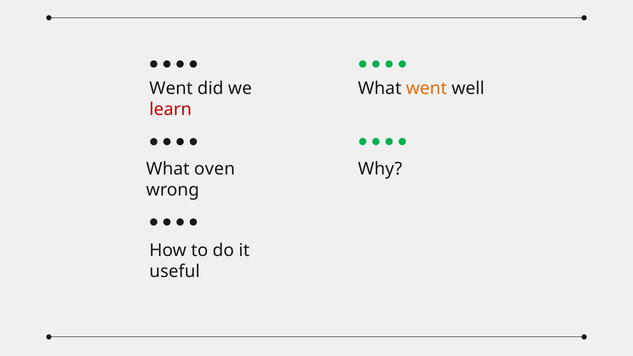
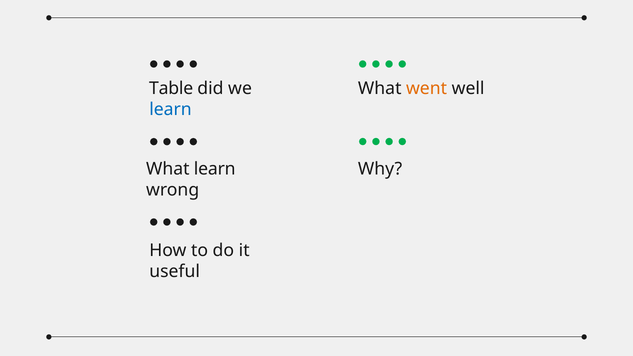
Went: Went -> Table (171, 88)
learn colour: red -> blue (171, 109)
What oven: oven -> learn (215, 169)
